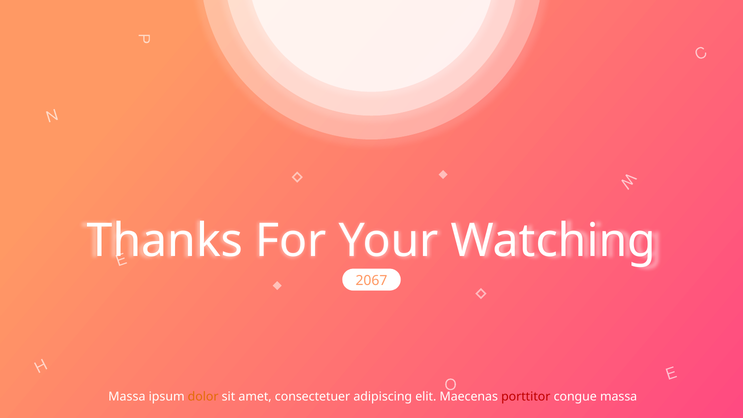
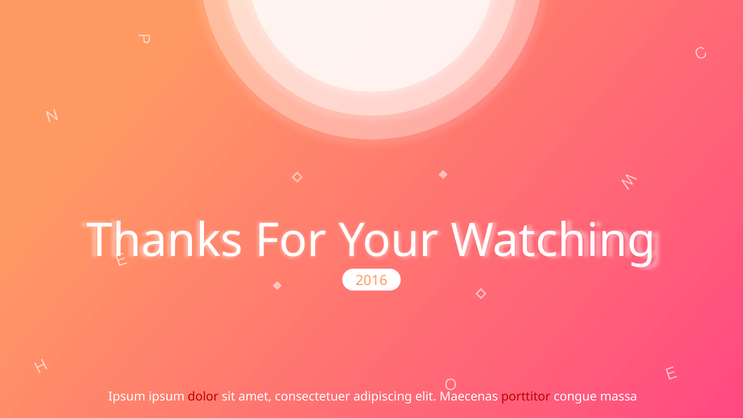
2067: 2067 -> 2016 (371, 281)
Massa: Massa -> Ipsum (127, 396)
dolor colour: orange -> red (203, 396)
